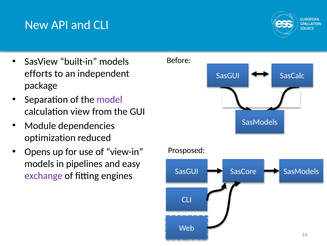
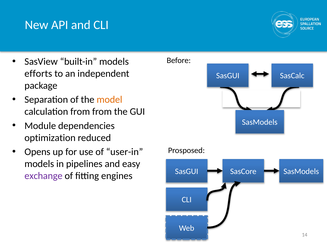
model colour: purple -> orange (109, 99)
calculation view: view -> from (80, 111)
view-in: view-in -> user-in (125, 151)
